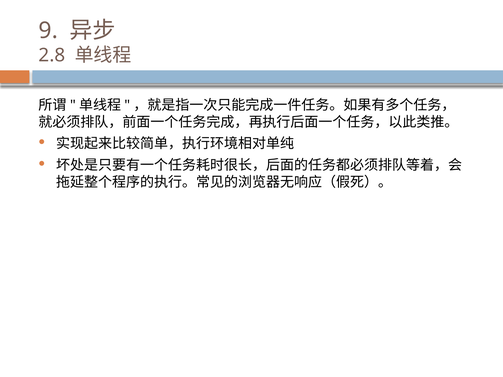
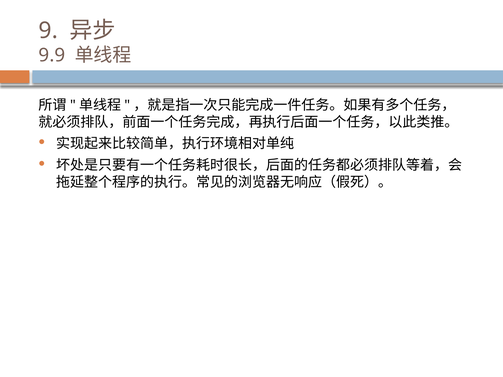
2.8: 2.8 -> 9.9 (52, 55)
